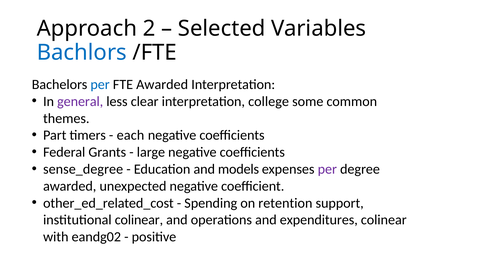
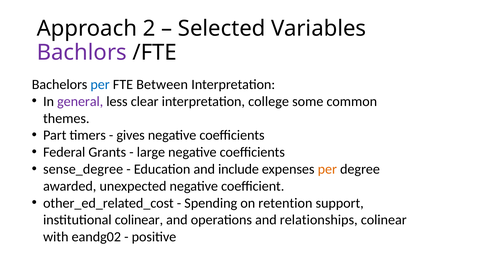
Bachlors colour: blue -> purple (82, 53)
FTE Awarded: Awarded -> Between (162, 84)
each: each -> gives (131, 135)
models: models -> include (238, 169)
per colour: purple -> orange (327, 169)
expenditures: expenditures -> relationships (319, 220)
